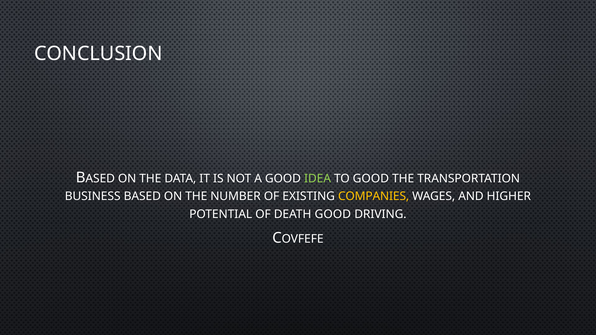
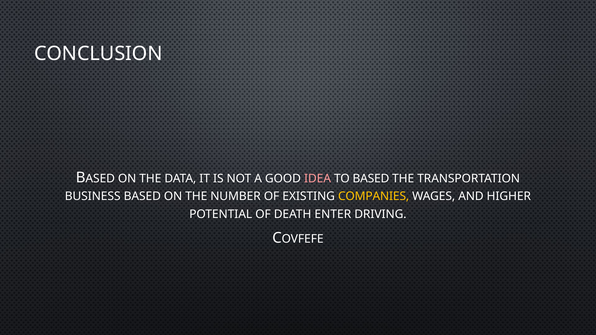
IDEA colour: light green -> pink (318, 179)
TO GOOD: GOOD -> BASED (371, 179)
DEATH GOOD: GOOD -> ENTER (333, 214)
